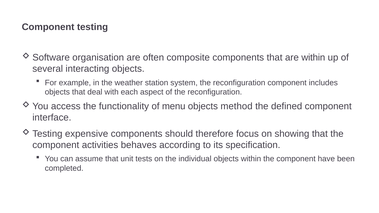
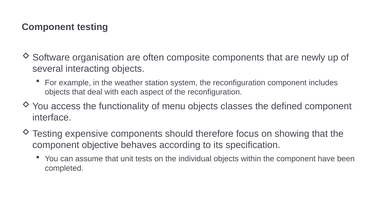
are within: within -> newly (313, 57)
method: method -> classes (237, 106)
activities: activities -> objective (100, 145)
